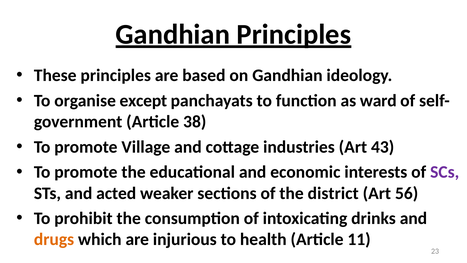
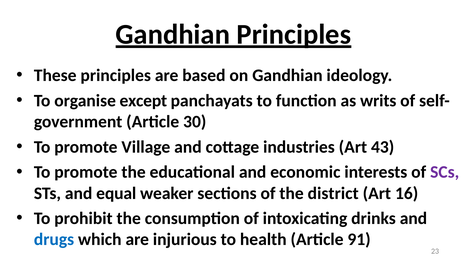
ward: ward -> writs (378, 101)
38: 38 -> 30 (195, 122)
acted: acted -> equal (116, 193)
56: 56 -> 16 (407, 193)
drugs colour: orange -> blue (54, 239)
11: 11 -> 91 (359, 239)
